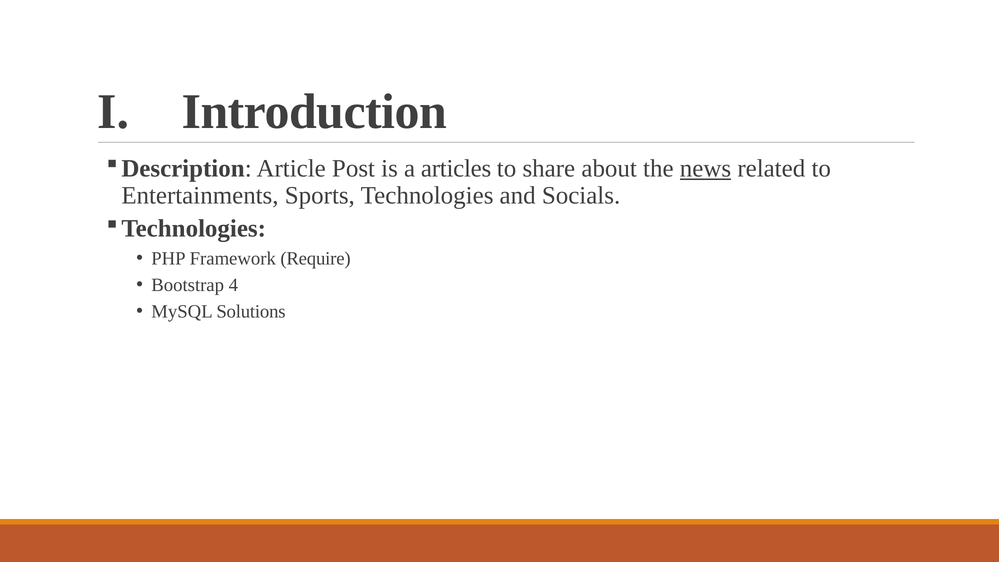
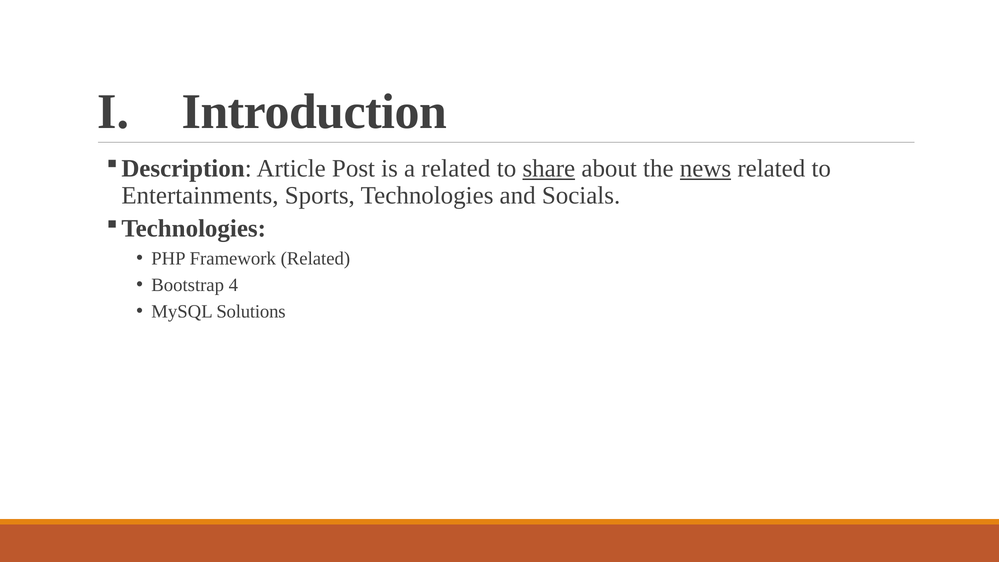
a articles: articles -> related (456, 168)
share underline: none -> present (549, 168)
Framework Require: Require -> Related (315, 258)
